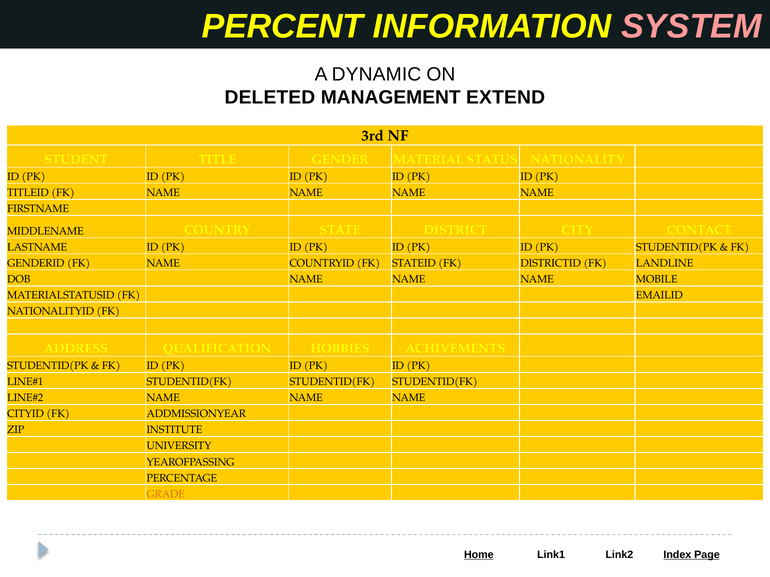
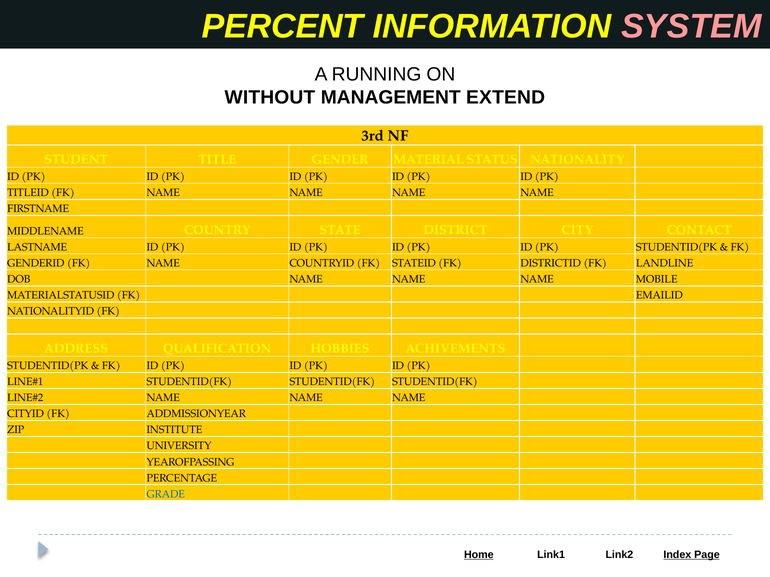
DYNAMIC: DYNAMIC -> RUNNING (377, 74)
DELETED: DELETED -> WITHOUT (270, 98)
GRADE colour: orange -> blue (166, 494)
